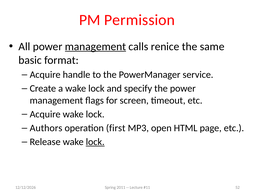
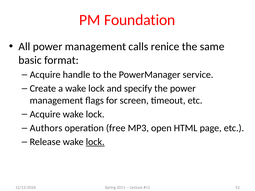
Permission: Permission -> Foundation (140, 20)
management underline: present -> none (95, 47)
first: first -> free (116, 128)
